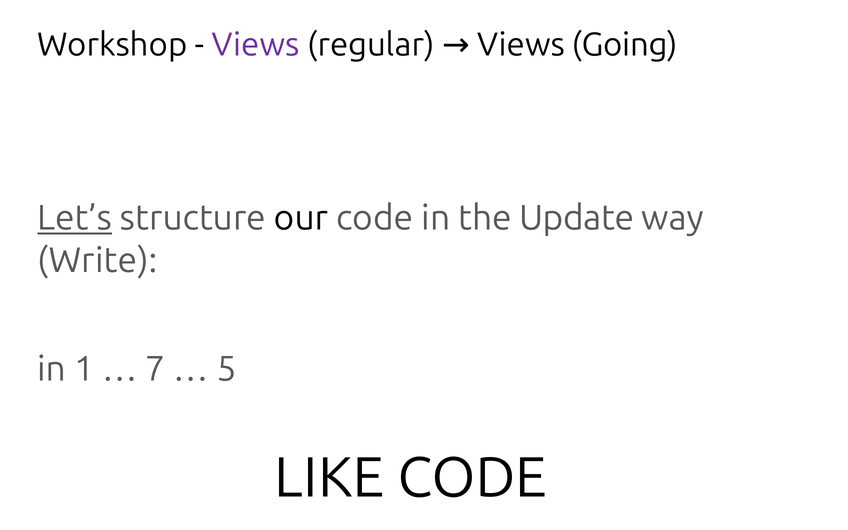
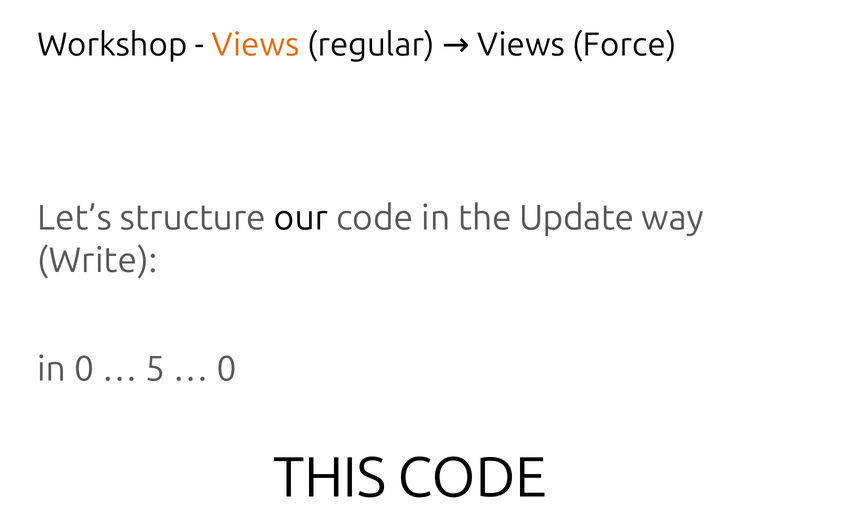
Views colour: purple -> orange (256, 45)
Going: Going -> Force (625, 45)
Let’s underline: present -> none (75, 218)
in 1: 1 -> 0 (84, 369)
7: 7 -> 5 (155, 369)
5: 5 -> 0 (227, 369)
LIKE: LIKE -> THIS (330, 478)
